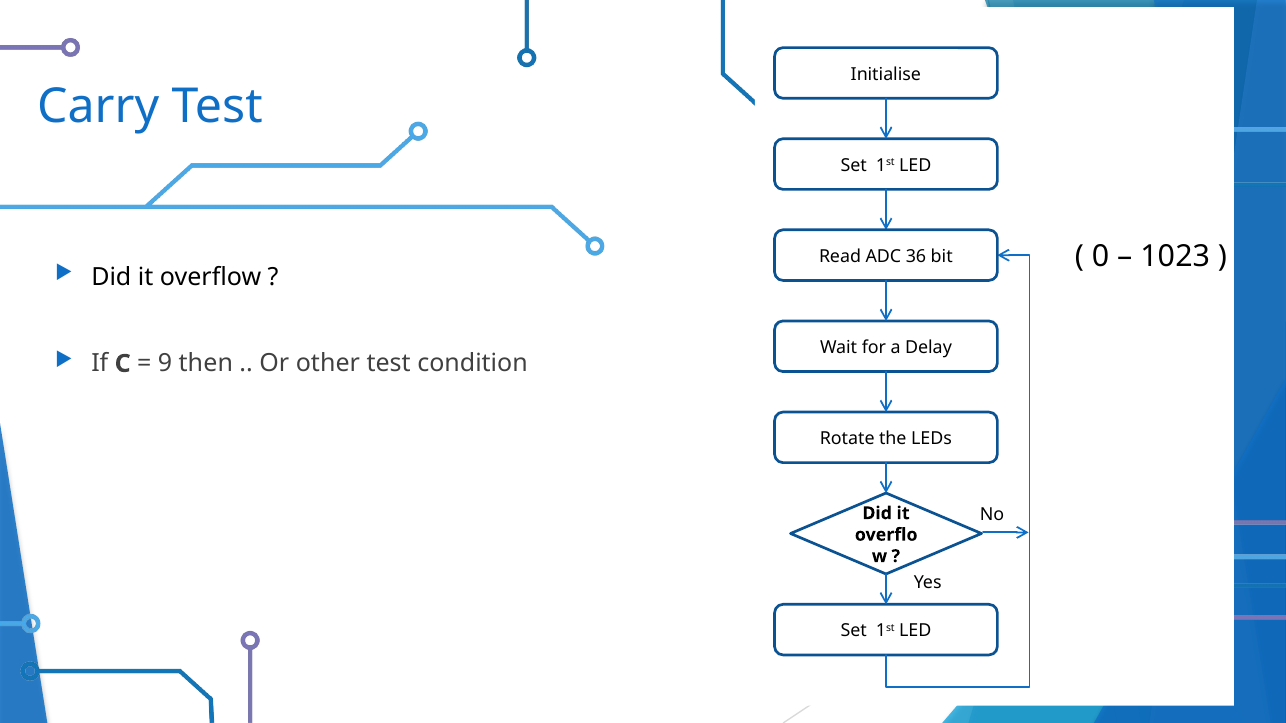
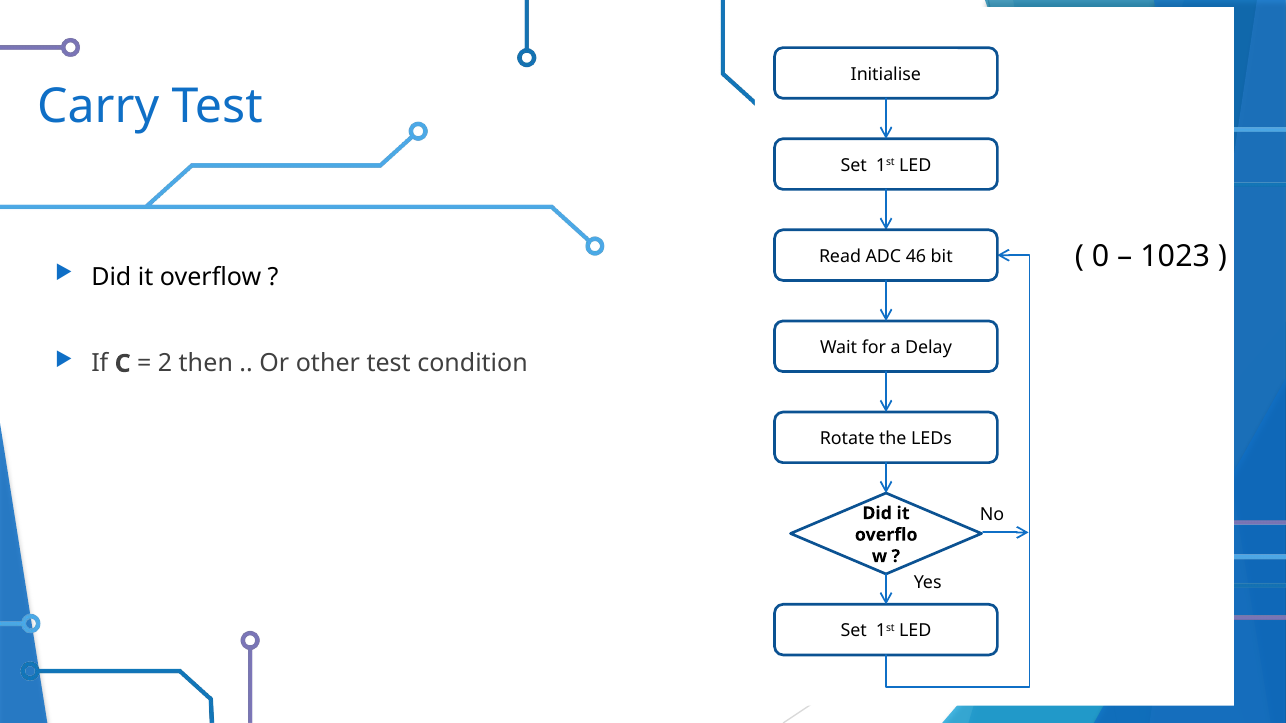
36: 36 -> 46 (916, 256)
9: 9 -> 2 (165, 364)
